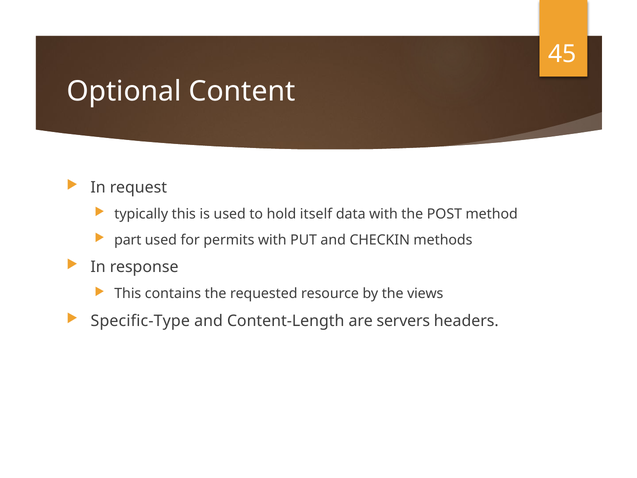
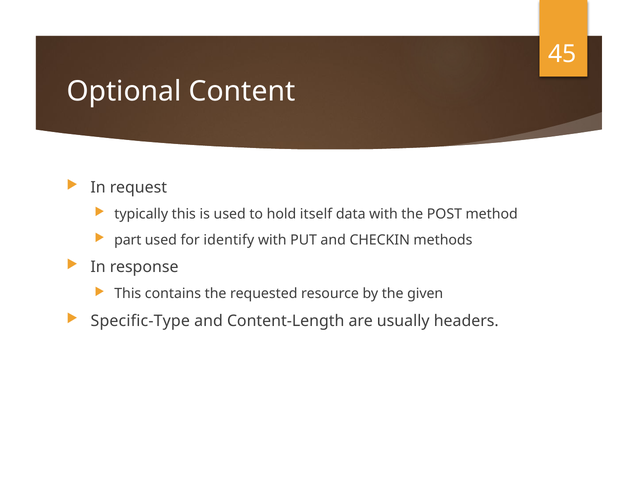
permits: permits -> identify (229, 240)
views: views -> given (425, 294)
servers: servers -> usually (403, 321)
